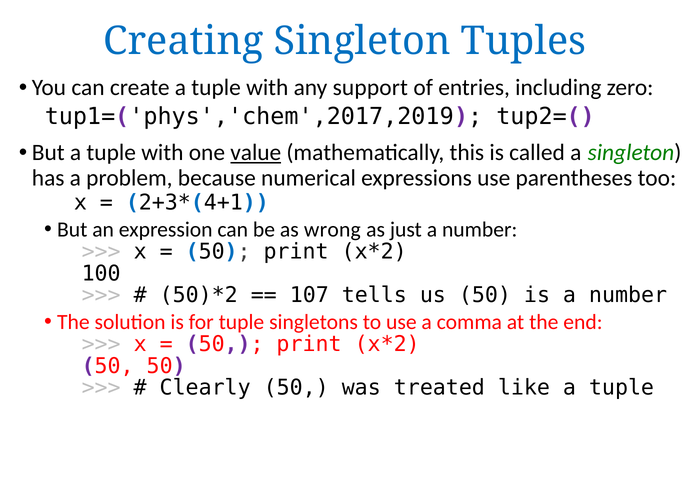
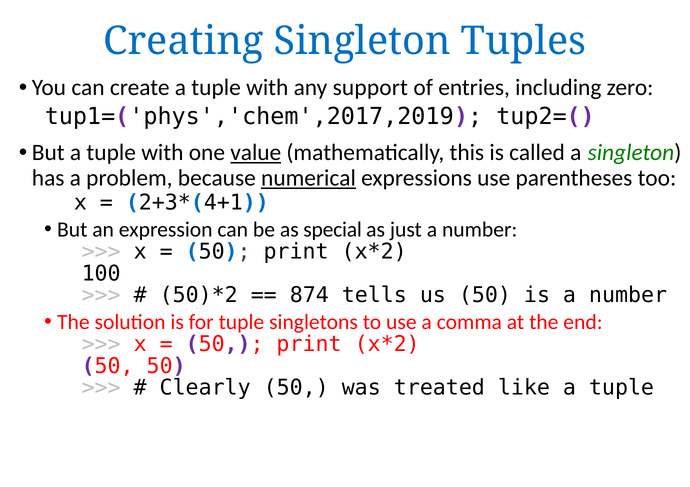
numerical underline: none -> present (309, 178)
wrong: wrong -> special (333, 229)
107: 107 -> 874 (309, 295)
